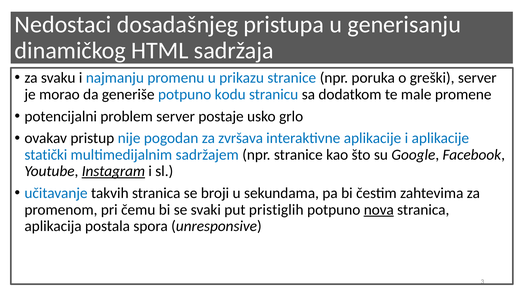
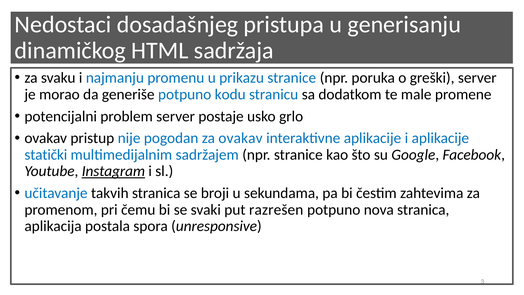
za zvršava: zvršava -> ovakav (240, 138)
pristiglih: pristiglih -> razrešen (276, 210)
nova underline: present -> none (379, 210)
